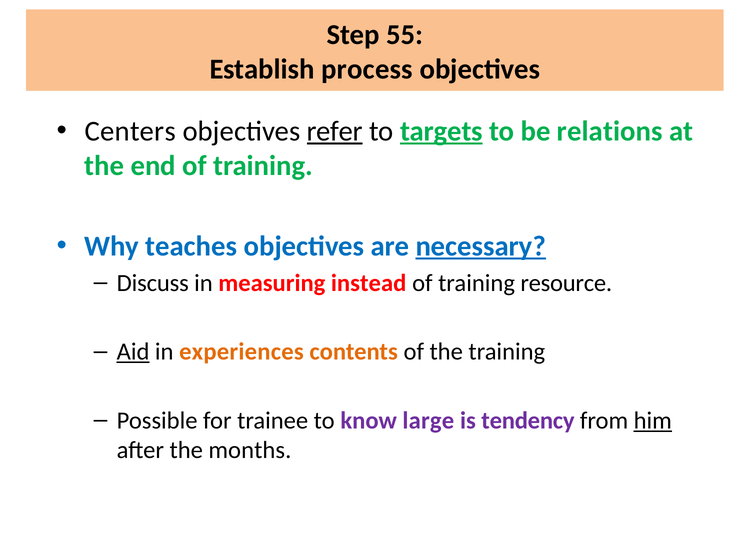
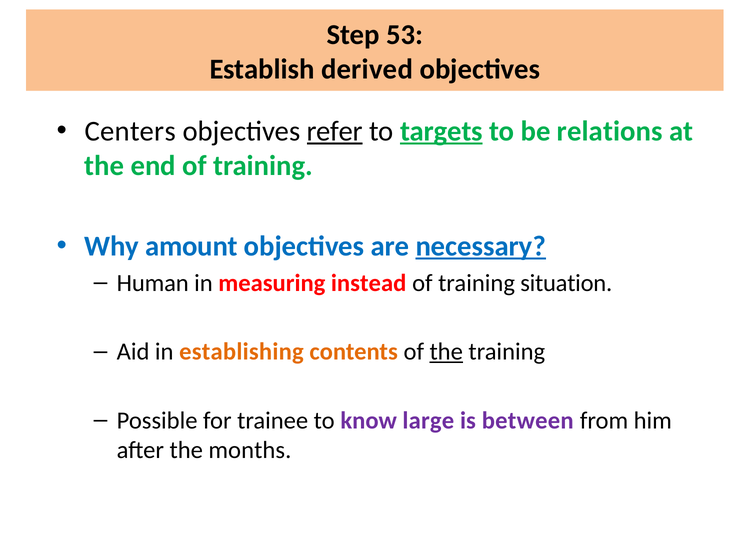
55: 55 -> 53 (405, 35)
process: process -> derived (367, 69)
teaches: teaches -> amount (191, 246)
Discuss: Discuss -> Human (153, 283)
resource: resource -> situation (566, 283)
Aid underline: present -> none (133, 351)
experiences: experiences -> establishing (241, 351)
the underline: none -> present (446, 351)
tendency: tendency -> between (528, 420)
him underline: present -> none (653, 420)
